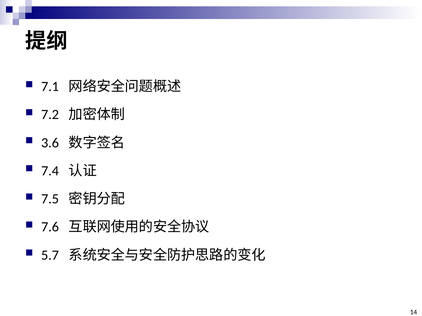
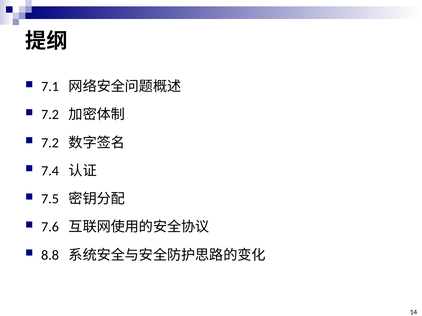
3.6: 3.6 -> 7.2 (50, 143)
5.7: 5.7 -> 8.8 (50, 255)
